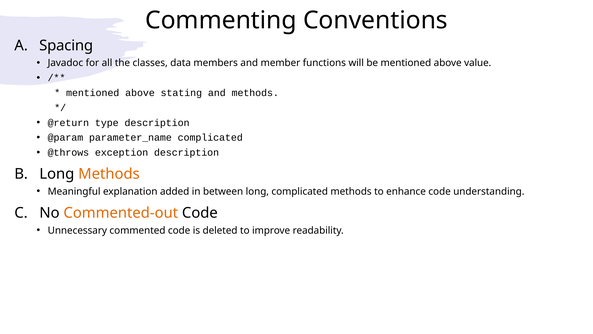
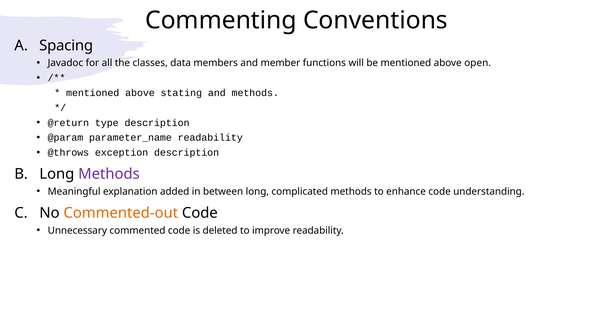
value: value -> open (478, 63)
parameter_name complicated: complicated -> readability (210, 138)
Methods colour: orange -> purple (109, 174)
